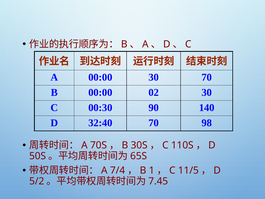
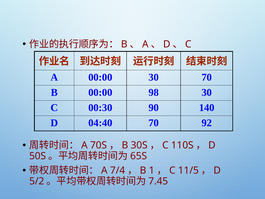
02: 02 -> 98 (154, 92)
32:40: 32:40 -> 04:40 (100, 123)
98: 98 -> 92 (207, 123)
